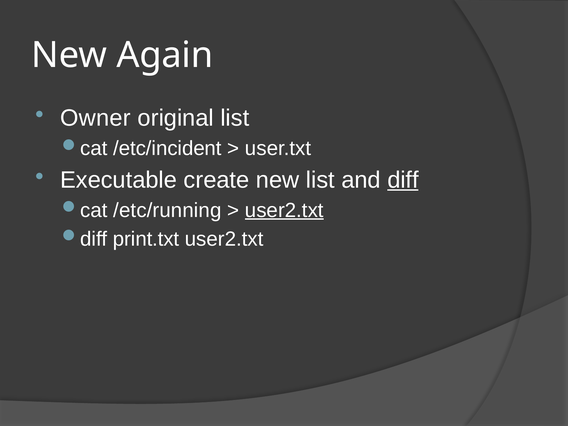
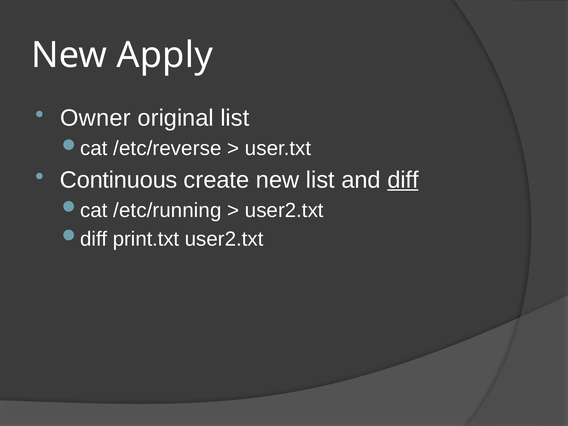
Again: Again -> Apply (165, 55)
/etc/incident: /etc/incident -> /etc/reverse (167, 148)
Executable: Executable -> Continuous (119, 180)
user2.txt underline: present -> none (284, 210)
